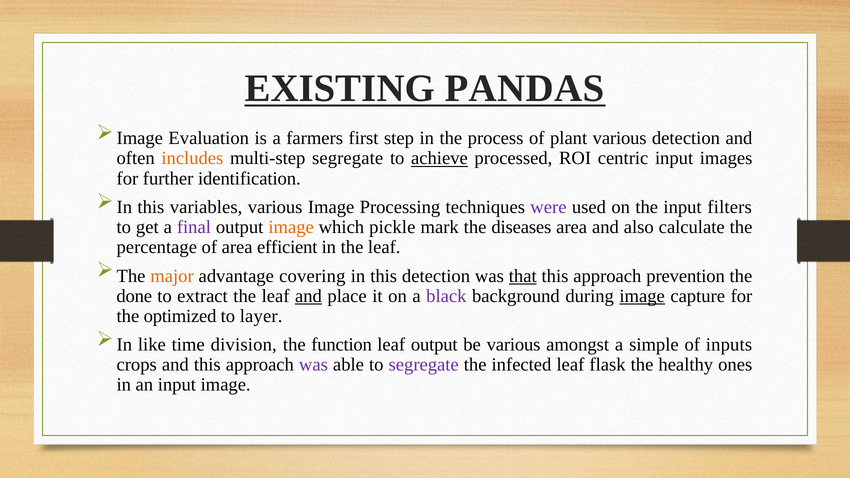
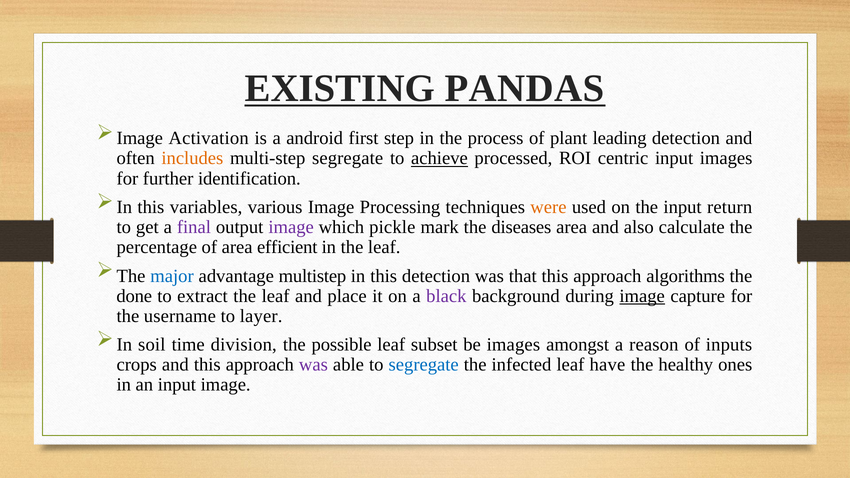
Evaluation: Evaluation -> Activation (209, 138)
farmers: farmers -> android (315, 138)
plant various: various -> leading (620, 138)
were colour: purple -> orange (548, 207)
filters: filters -> return (730, 207)
image colour: orange -> purple (291, 227)
major colour: orange -> blue (172, 276)
covering: covering -> multistep (312, 276)
that underline: present -> none (523, 276)
prevention: prevention -> algorithms (686, 276)
and underline: present -> none (308, 296)
optimized: optimized -> username (180, 316)
like: like -> soil (152, 345)
function: function -> possible (342, 345)
leaf output: output -> subset (434, 345)
be various: various -> images (513, 345)
simple: simple -> reason (654, 345)
segregate colour: purple -> blue (424, 365)
flask: flask -> have (607, 365)
